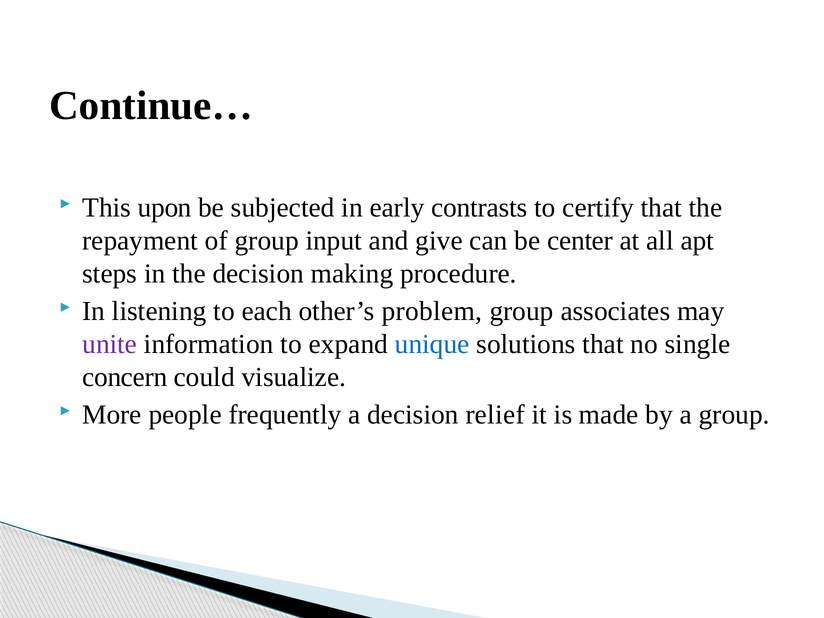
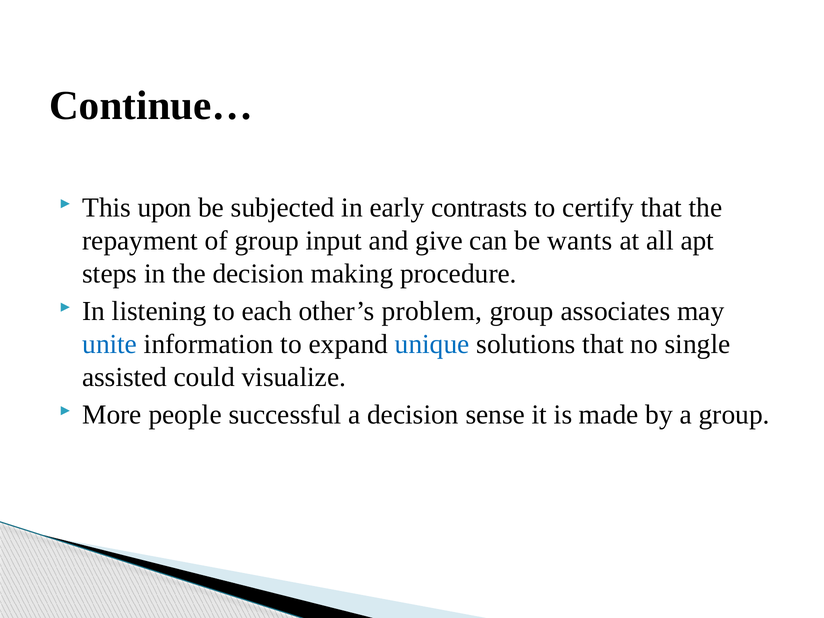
center: center -> wants (580, 241)
unite colour: purple -> blue (110, 344)
concern: concern -> assisted (125, 377)
frequently: frequently -> successful (285, 415)
relief: relief -> sense (495, 415)
